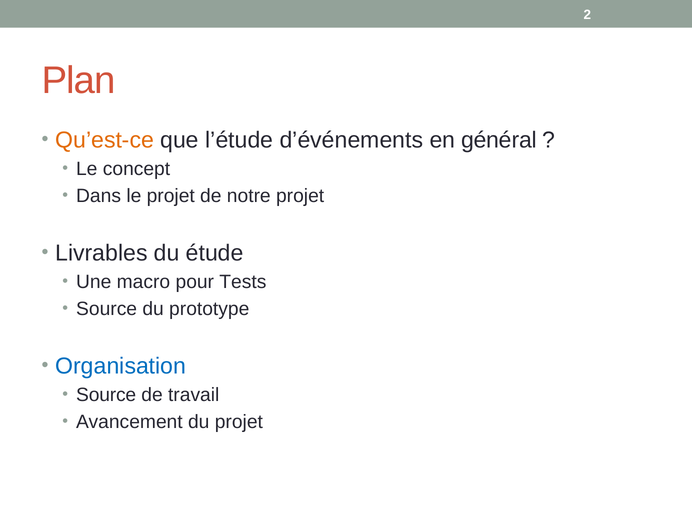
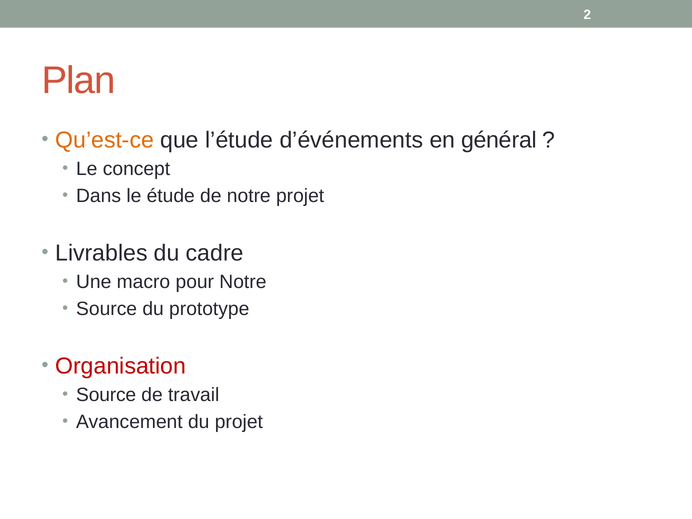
le projet: projet -> étude (171, 196)
étude: étude -> cadre (215, 253)
pour Tests: Tests -> Notre (243, 282)
Organisation colour: blue -> red (121, 366)
